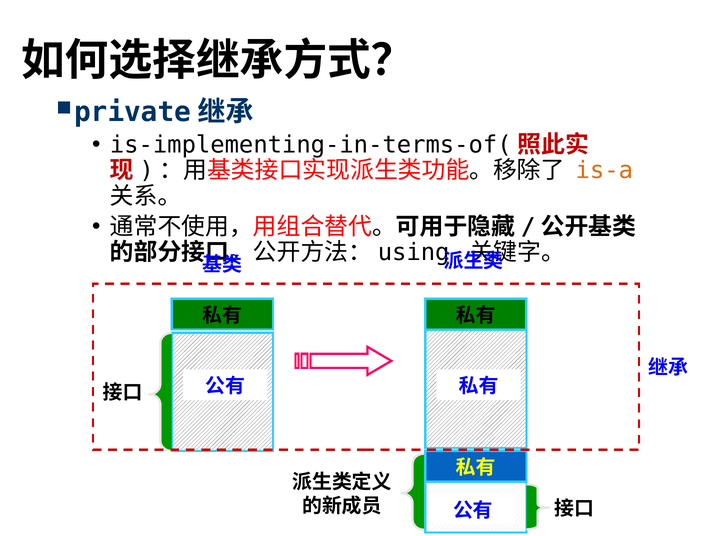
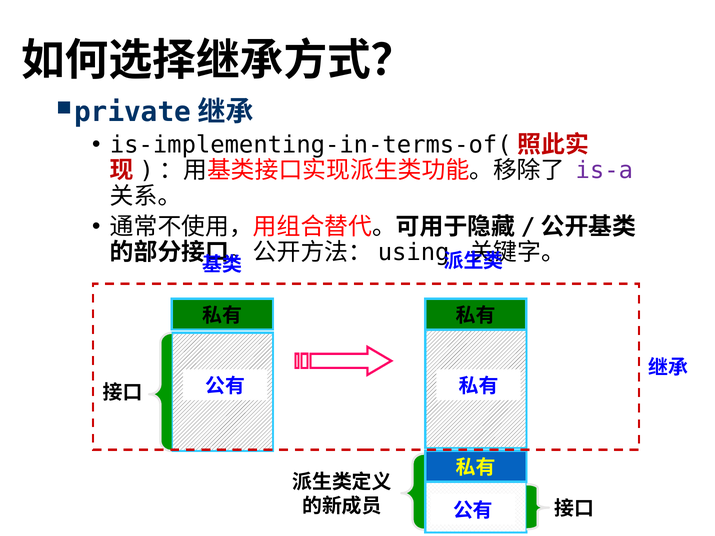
is-a colour: orange -> purple (604, 171)
